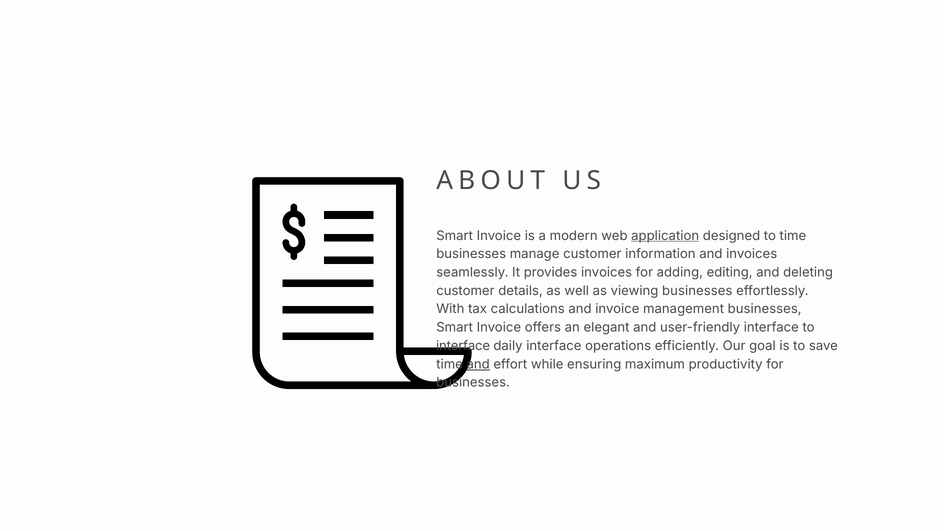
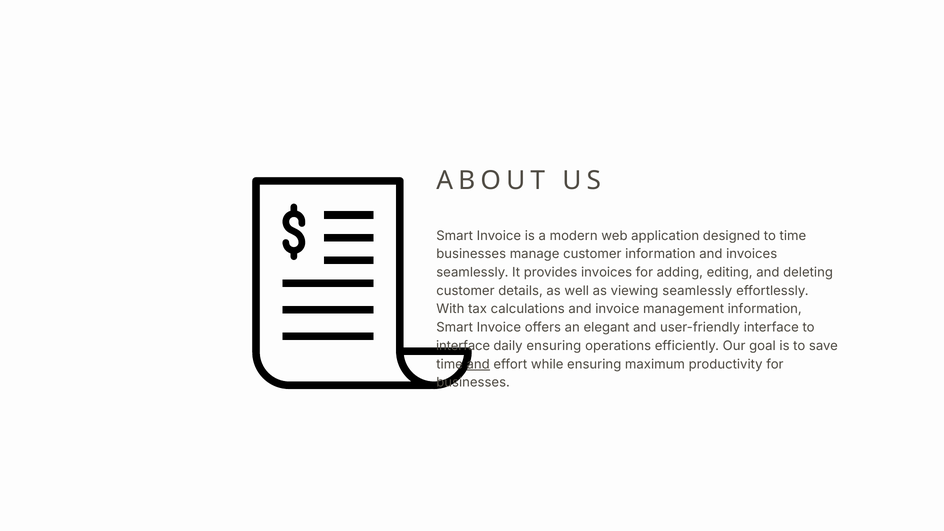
application underline: present -> none (665, 236)
viewing businesses: businesses -> seamlessly (697, 291)
management businesses: businesses -> information (765, 309)
daily interface: interface -> ensuring (554, 346)
